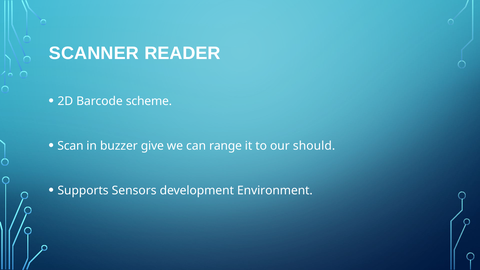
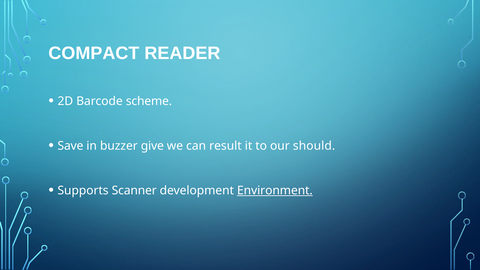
SCANNER: SCANNER -> COMPACT (94, 53)
Scan: Scan -> Save (70, 146)
range: range -> result (225, 146)
Sensors: Sensors -> Scanner (134, 190)
Environment underline: none -> present (275, 190)
